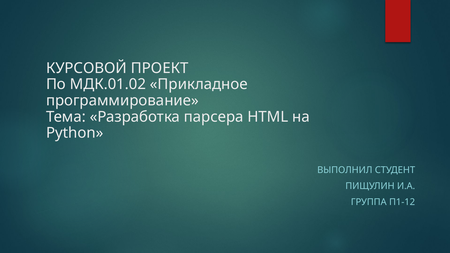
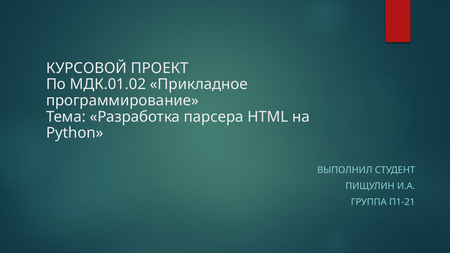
П1-12: П1-12 -> П1-21 (402, 202)
